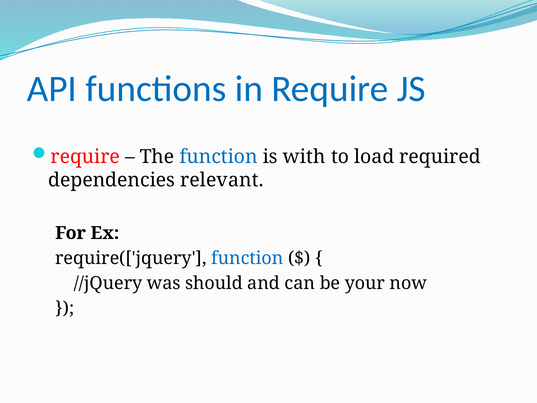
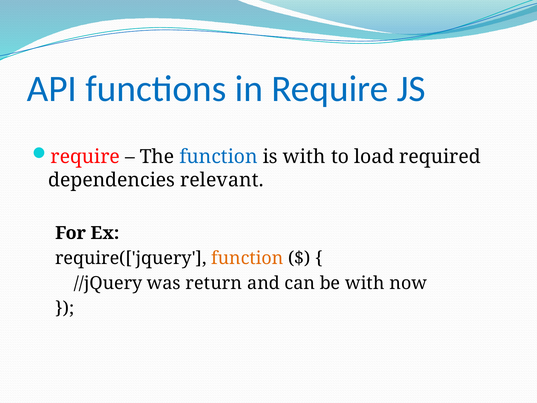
function colour: blue -> orange (247, 258)
should: should -> return (214, 283)
be your: your -> with (365, 283)
